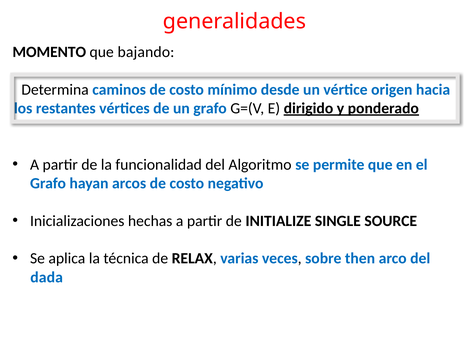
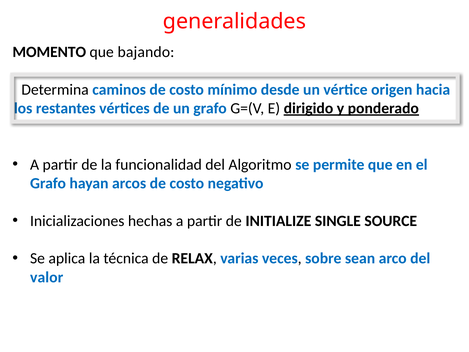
then: then -> sean (360, 258)
dada: dada -> valor (47, 277)
